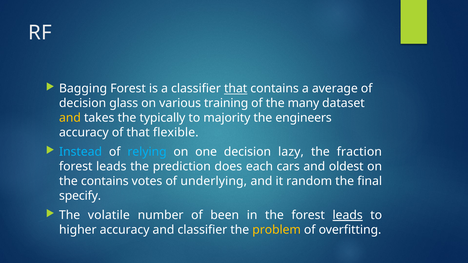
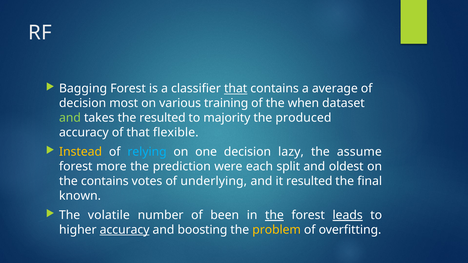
glass: glass -> most (124, 103)
many: many -> when (303, 103)
and colour: yellow -> light green (70, 118)
the typically: typically -> resulted (162, 118)
engineers: engineers -> produced (303, 118)
Instead colour: light blue -> yellow (81, 152)
fraction: fraction -> assume (359, 152)
leads: leads -> more (111, 167)
does: does -> were (228, 167)
cars: cars -> split (288, 167)
it random: random -> resulted (309, 181)
specify: specify -> known (80, 196)
the underline: none -> present (274, 215)
accuracy underline: none -> present (125, 230)
and classifier: classifier -> boosting (202, 230)
